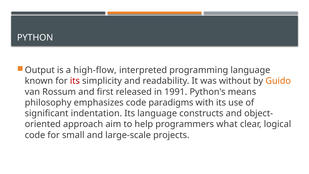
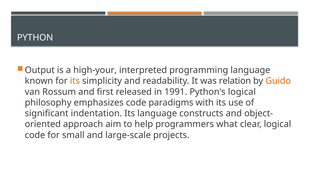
high-flow: high-flow -> high-your (95, 70)
its colour: red -> orange (75, 81)
without: without -> relation (235, 81)
Python's means: means -> logical (242, 92)
